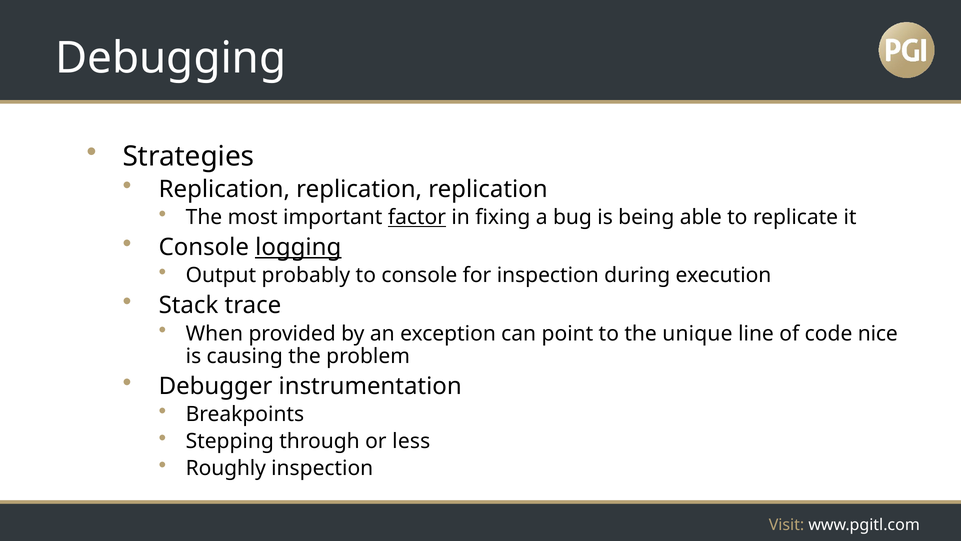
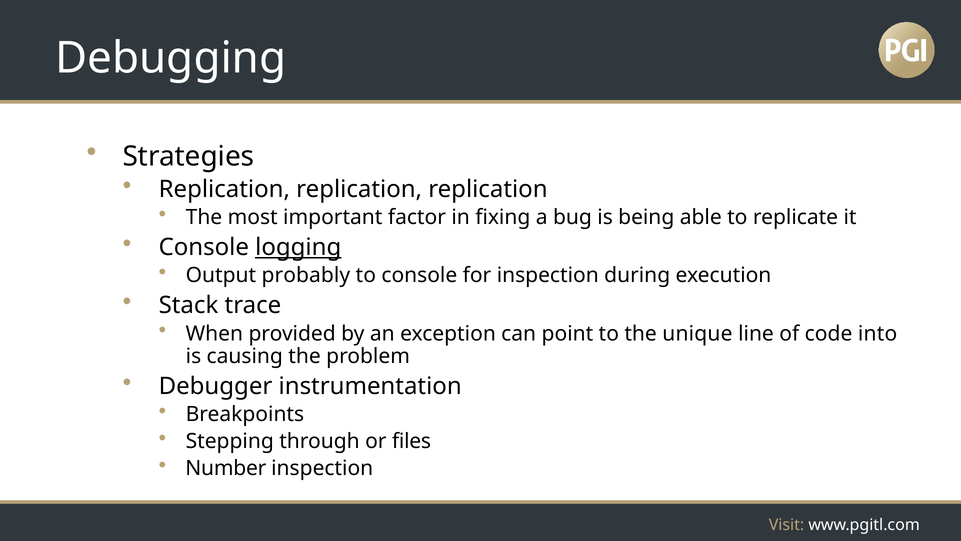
factor underline: present -> none (417, 217)
nice: nice -> into (878, 333)
less: less -> files (411, 441)
Roughly: Roughly -> Number (226, 468)
